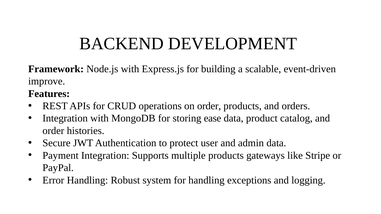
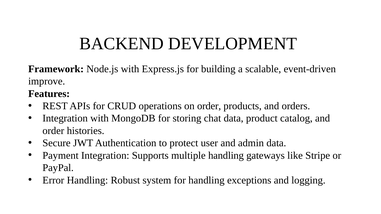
ease: ease -> chat (212, 119)
multiple products: products -> handling (226, 156)
